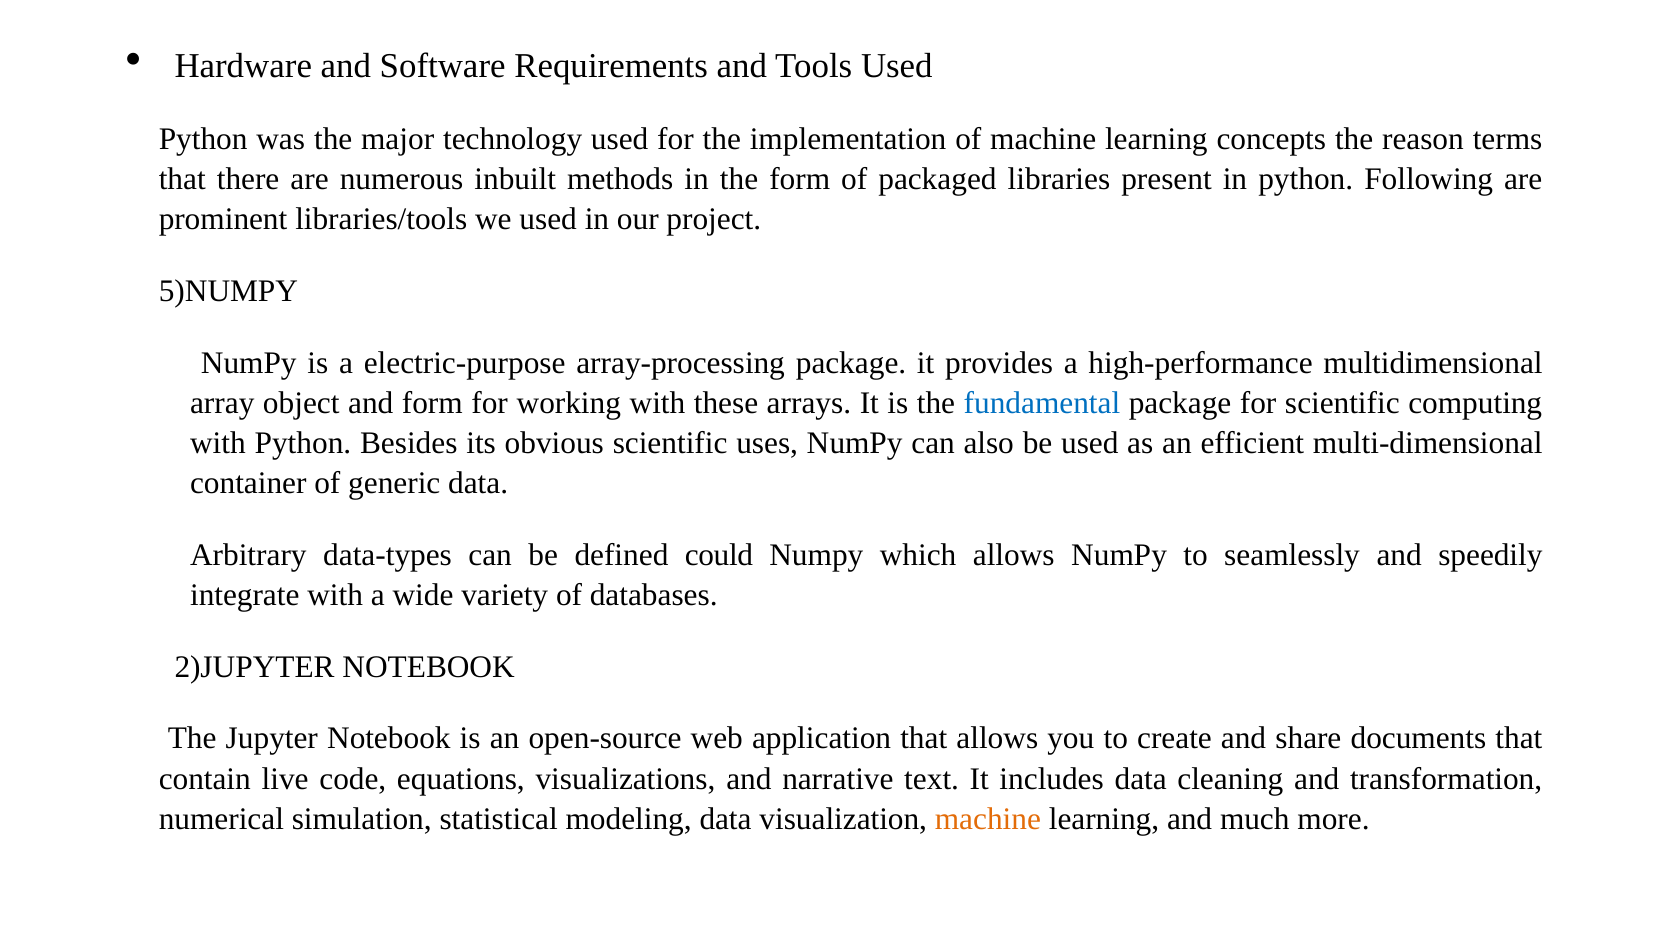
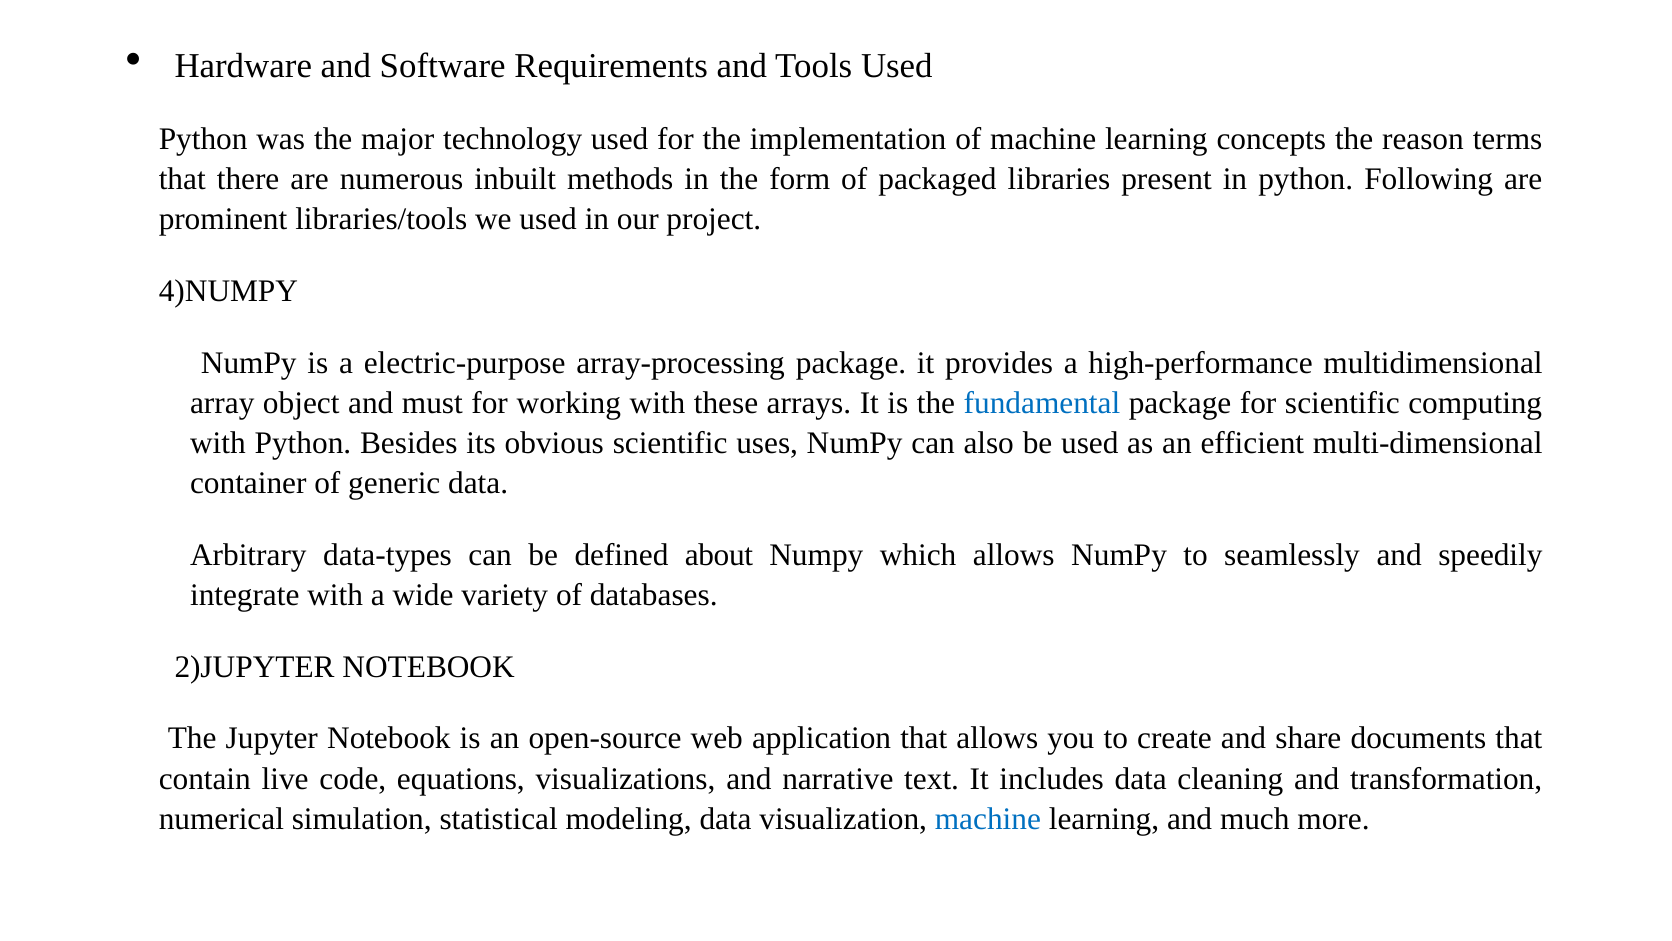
5)NUMPY: 5)NUMPY -> 4)NUMPY (228, 291)
and form: form -> must (432, 403)
could: could -> about (719, 555)
machine colour: orange -> blue (988, 819)
